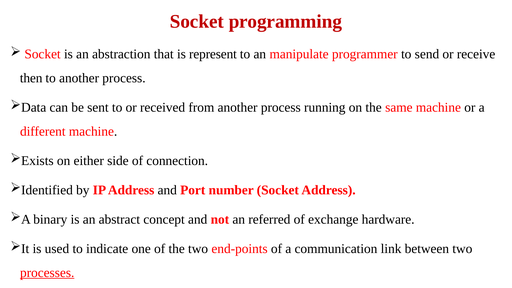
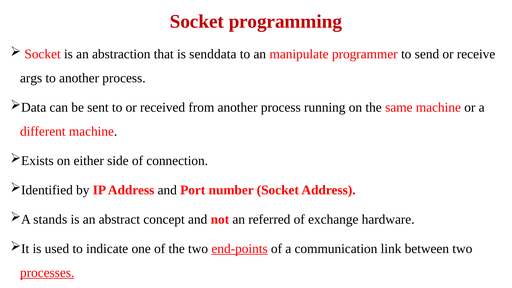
represent: represent -> senddata (213, 54)
then: then -> args (31, 78)
binary: binary -> stands (50, 219)
end-points underline: none -> present (240, 249)
